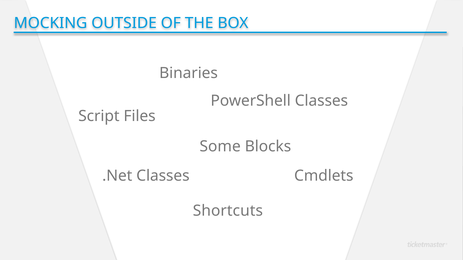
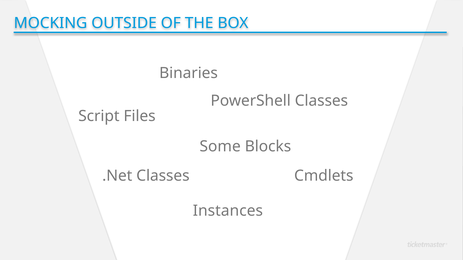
Shortcuts: Shortcuts -> Instances (228, 211)
